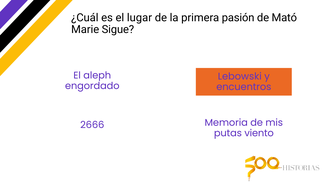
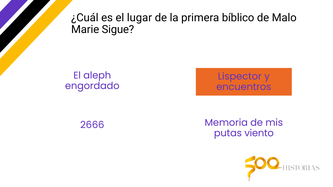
pasión: pasión -> bíblico (238, 18)
Mató: Mató -> Malo (284, 18)
Lebowski: Lebowski -> Lispector (240, 77)
